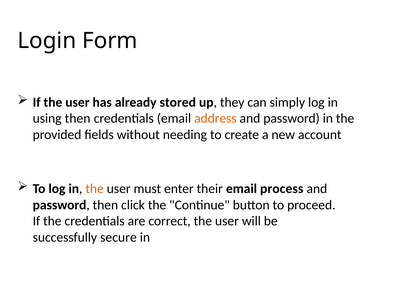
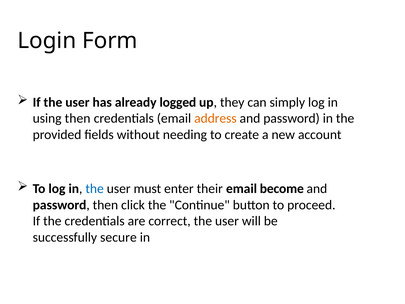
stored: stored -> logged (178, 102)
the colour: orange -> blue (95, 189)
process: process -> become (282, 189)
